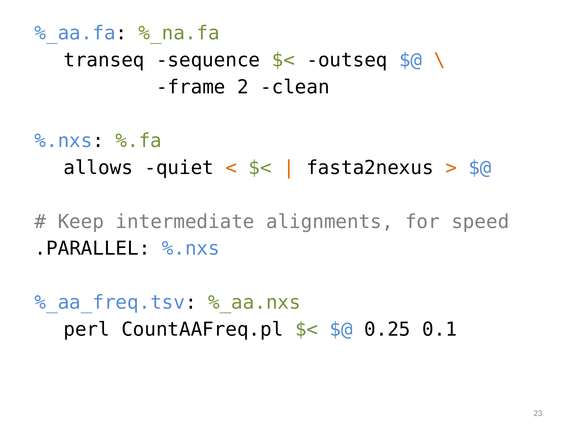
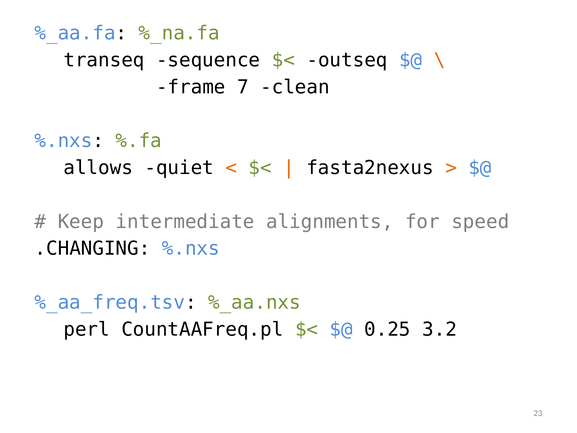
2: 2 -> 7 (243, 87)
.PARALLEL: .PARALLEL -> .CHANGING (92, 248)
0.1: 0.1 -> 3.2 (440, 329)
